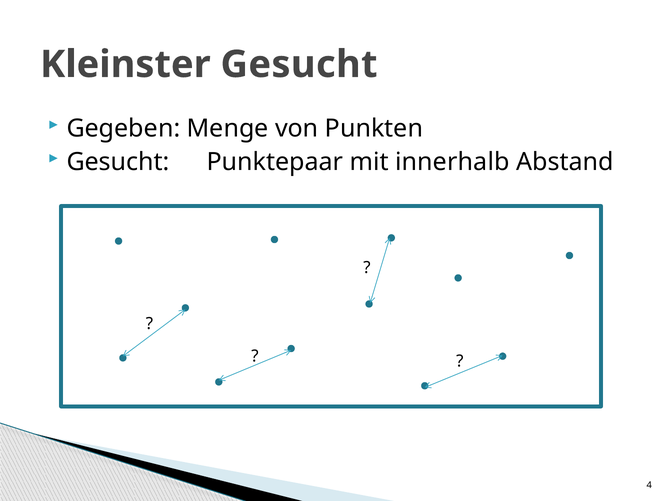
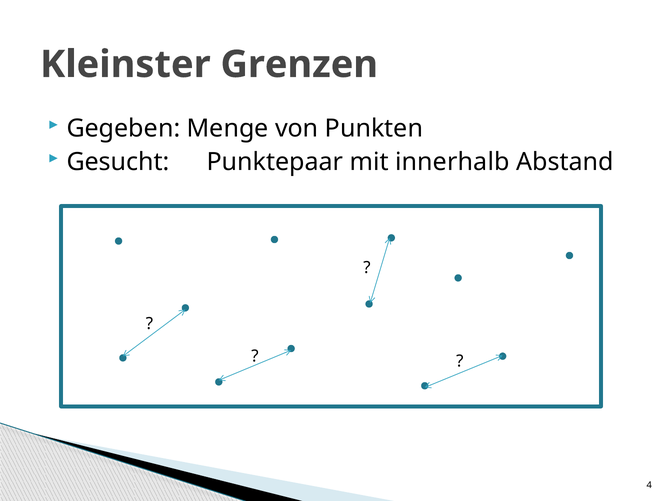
Kleinster Gesucht: Gesucht -> Grenzen (299, 64)
